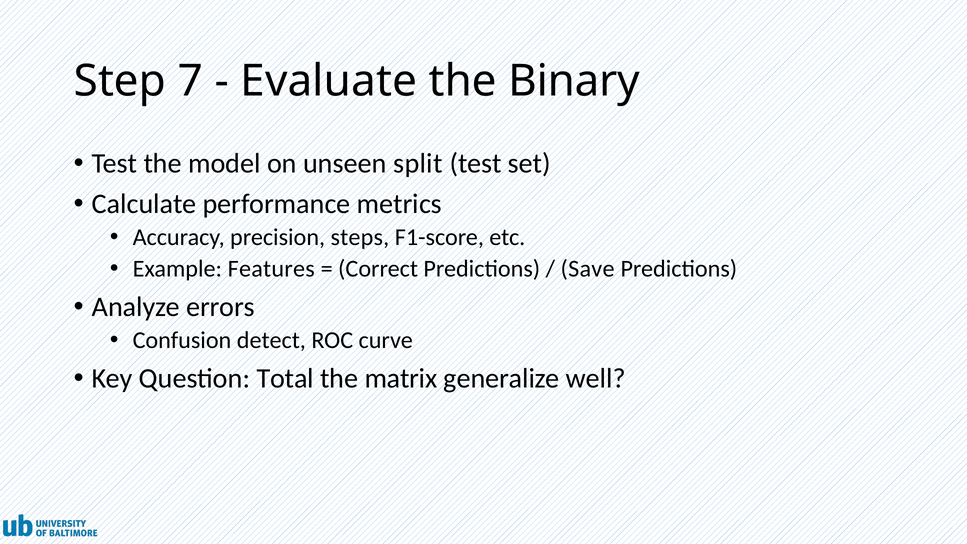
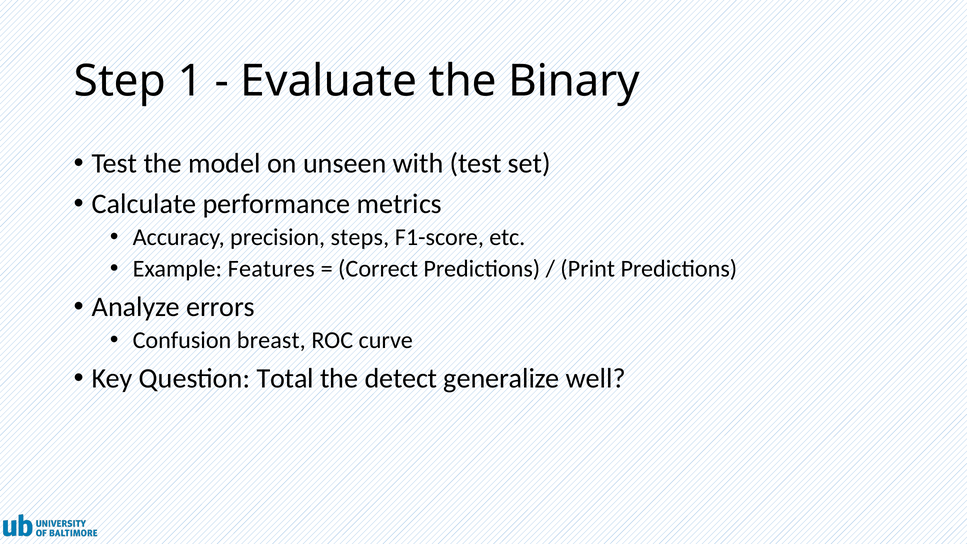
7: 7 -> 1 (190, 81)
split: split -> with (418, 163)
Save: Save -> Print (588, 268)
detect: detect -> breast (271, 340)
matrix: matrix -> detect (401, 378)
